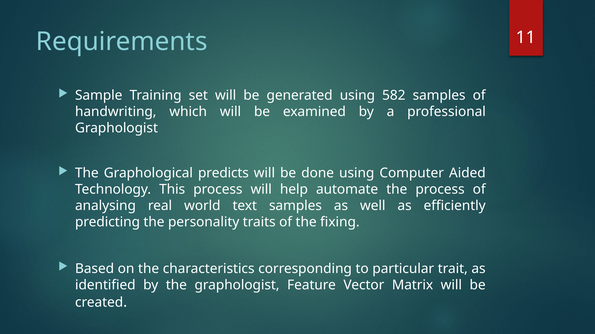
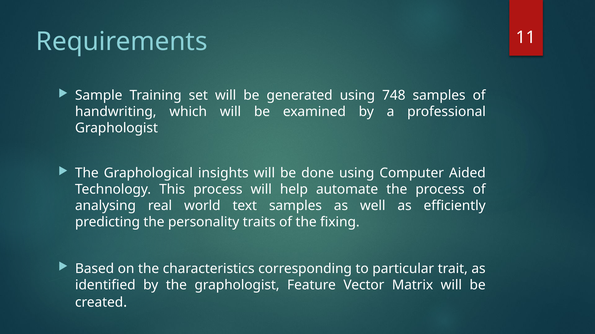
582: 582 -> 748 (394, 96)
predicts: predicts -> insights (223, 173)
